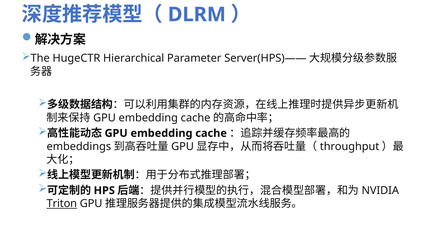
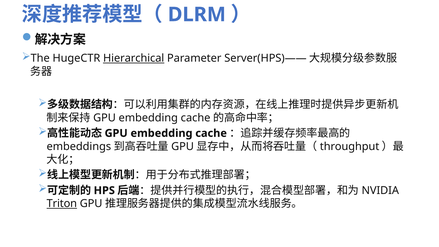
Hierarchical underline: none -> present (134, 58)
